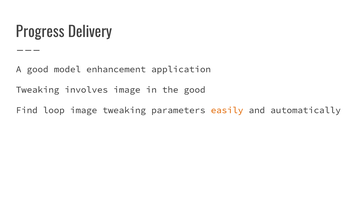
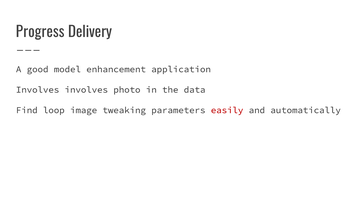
Tweaking: Tweaking -> Involves (38, 90)
involves image: image -> photo (127, 90)
the good: good -> data (195, 90)
easily colour: orange -> red (227, 110)
